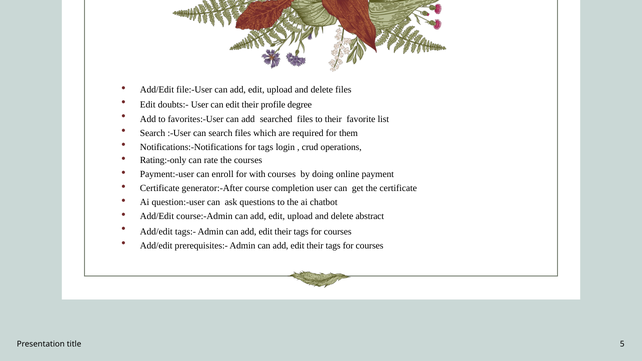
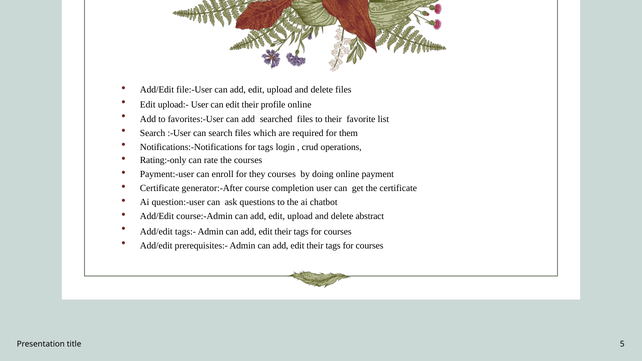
doubts:-: doubts:- -> upload:- (173, 105)
profile degree: degree -> online (300, 105)
with: with -> they (257, 174)
